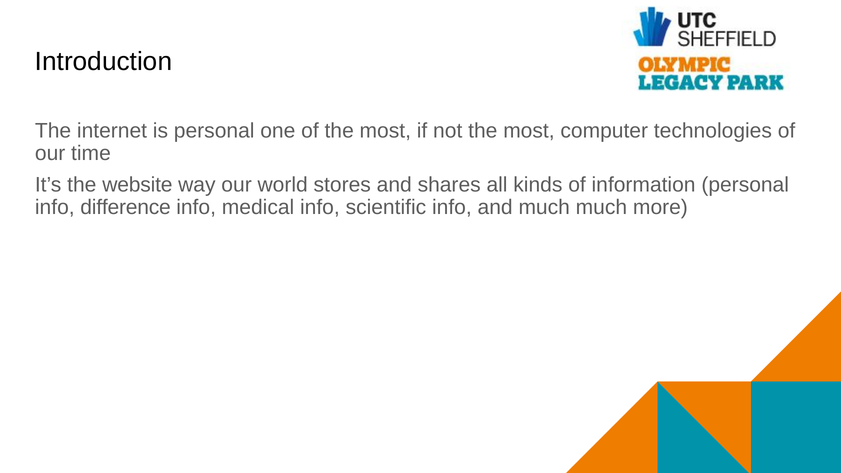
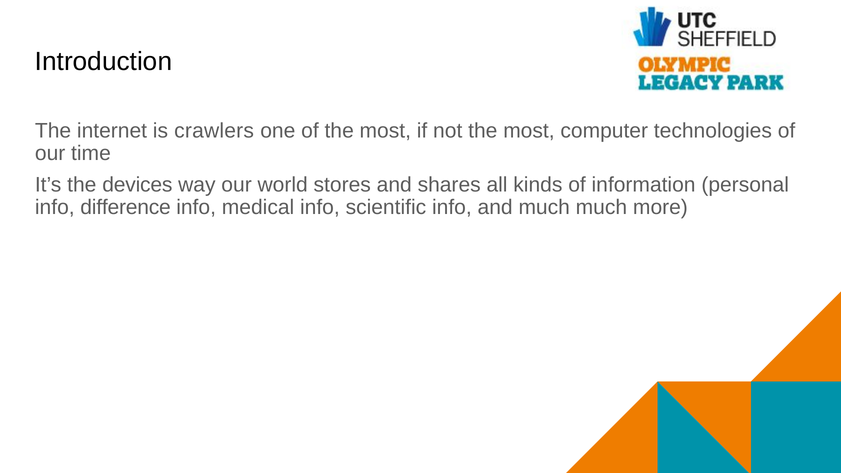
is personal: personal -> crawlers (214, 131)
website: website -> devices (137, 185)
